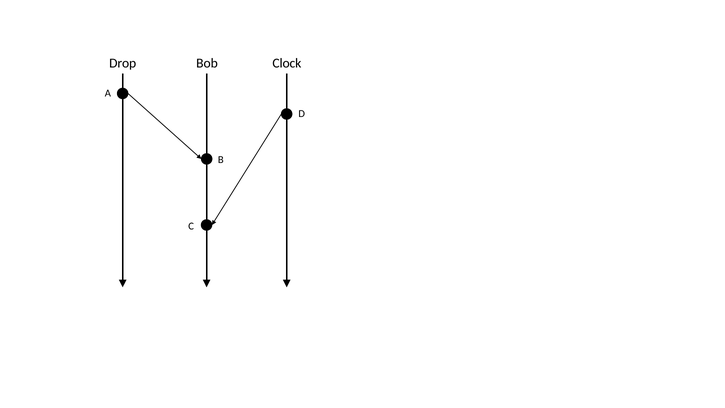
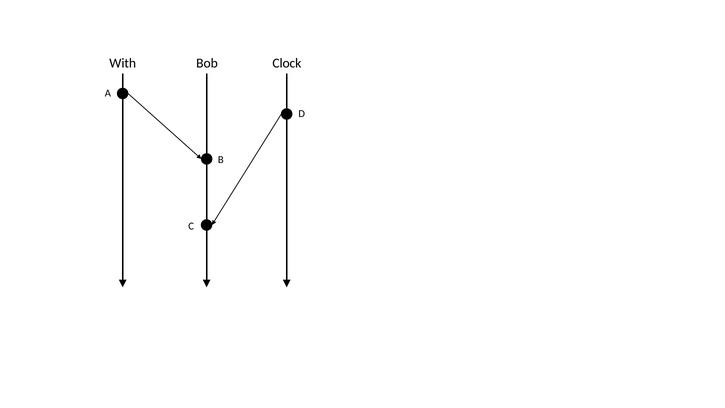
Drop: Drop -> With (123, 63)
